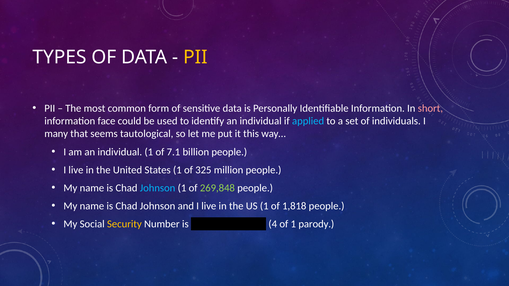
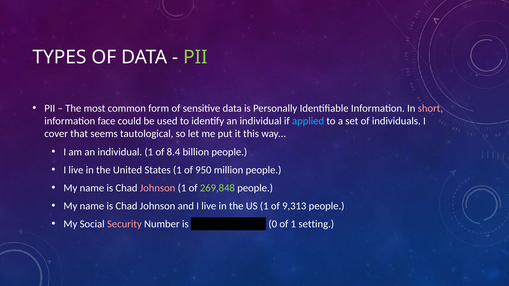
PII colour: yellow -> light green (195, 57)
many: many -> cover (56, 134)
7.1: 7.1 -> 8.4 (173, 152)
325: 325 -> 950 (203, 170)
Johnson colour: light blue -> pink (158, 188)
1,818: 1,818 -> 9,313 (294, 206)
Security colour: yellow -> pink (124, 224)
4: 4 -> 0 (273, 224)
parody: parody -> setting (316, 224)
